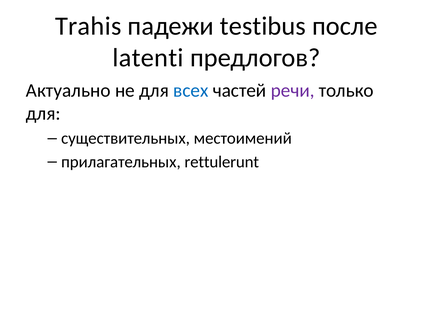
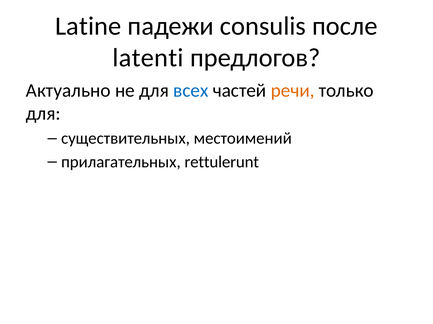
Trahis: Trahis -> Latine (88, 26)
testibus: testibus -> consulis (263, 26)
речи colour: purple -> orange (293, 91)
